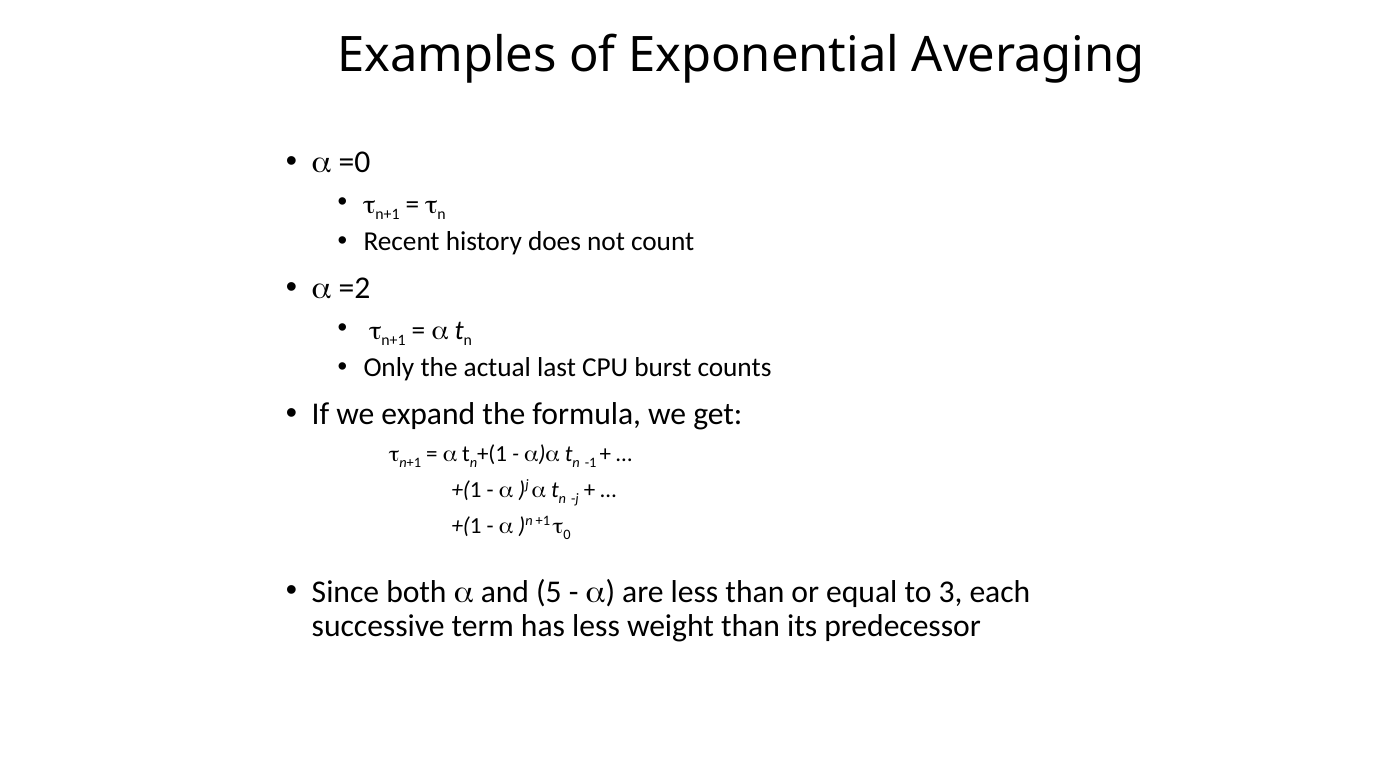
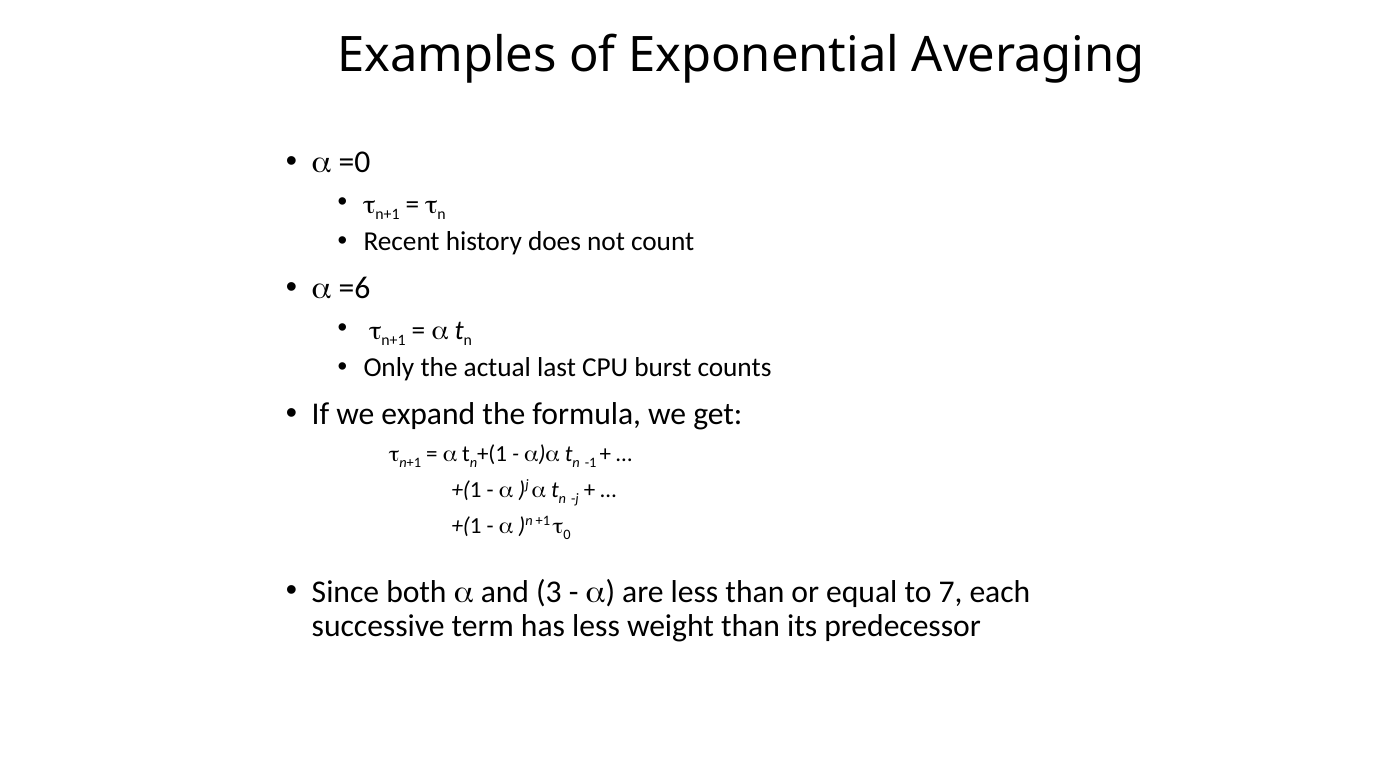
=2: =2 -> =6 (355, 288)
5: 5 -> 3 (549, 591)
3: 3 -> 7 (950, 591)
